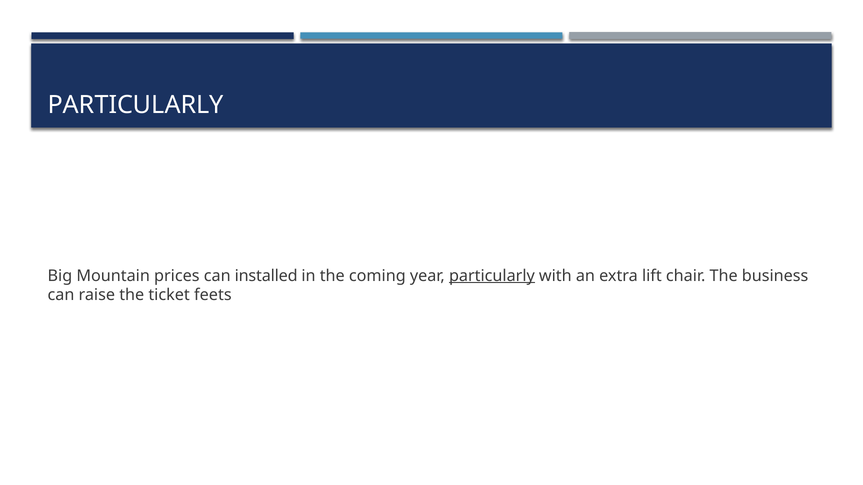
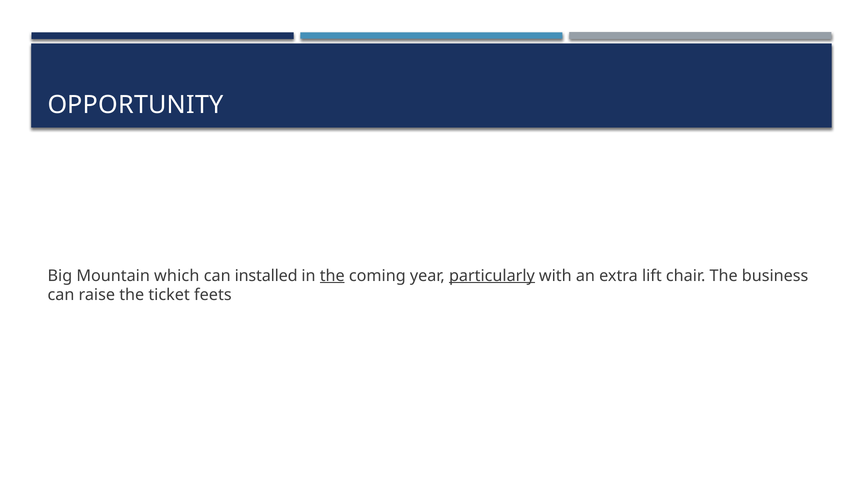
PARTICULARLY: PARTICULARLY -> OPPORTUNITY (136, 105)
prices: prices -> which (177, 276)
the underline: none -> present (332, 276)
